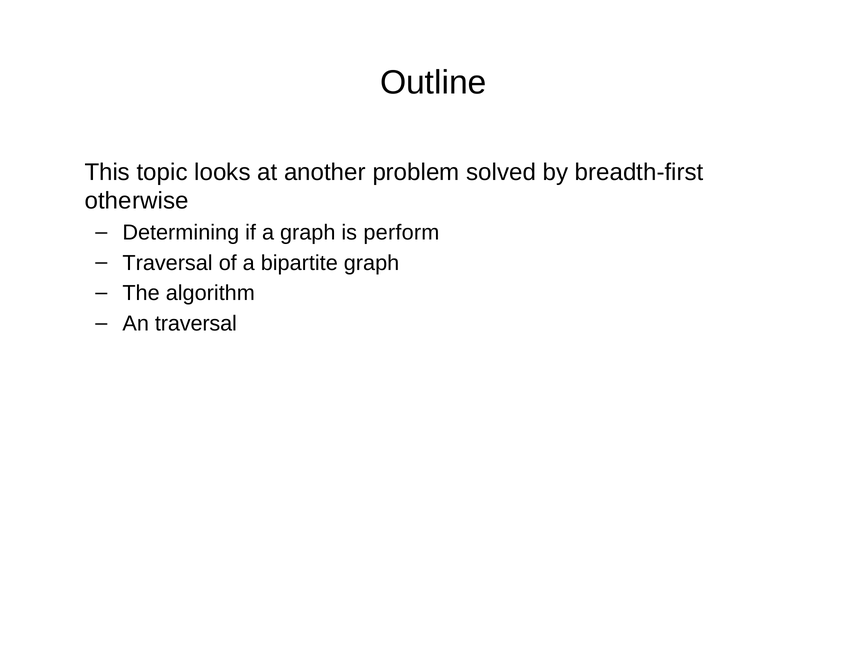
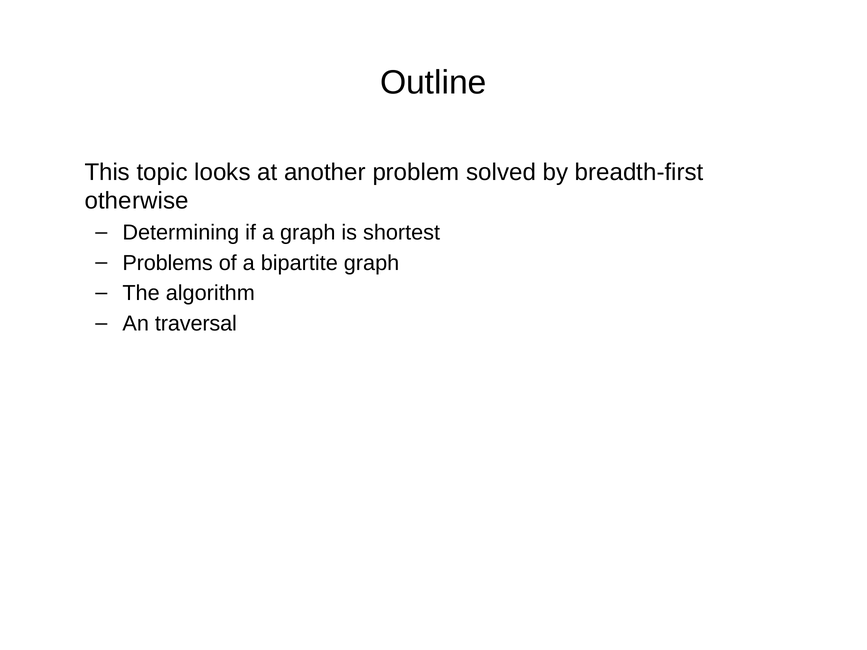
perform: perform -> shortest (402, 233)
Traversal: Traversal -> Problems (168, 263)
